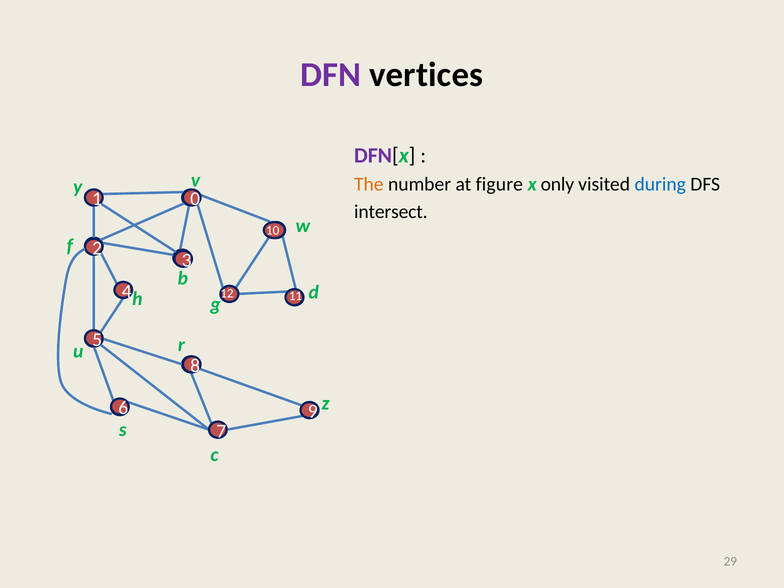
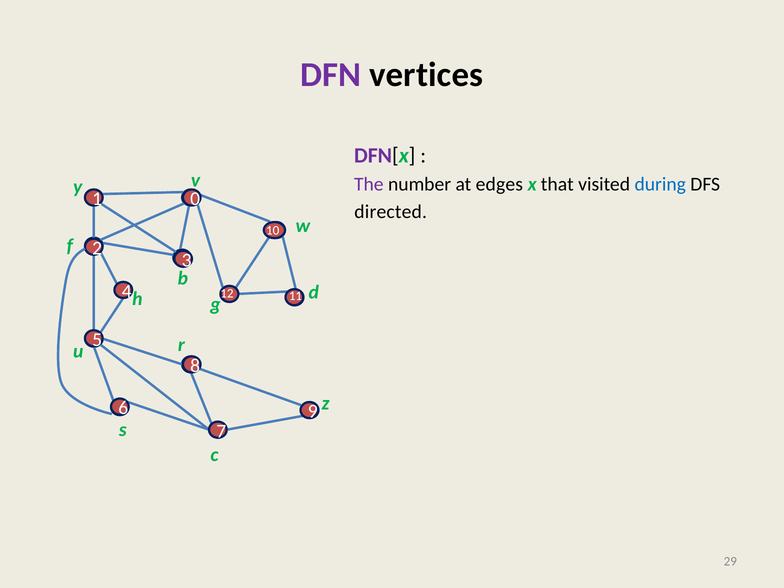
The colour: orange -> purple (369, 184)
figure: figure -> edges (499, 184)
only: only -> that (557, 184)
intersect: intersect -> directed (391, 212)
